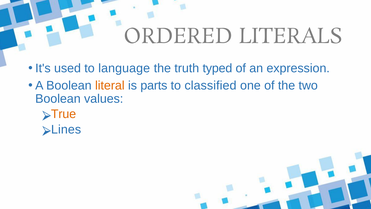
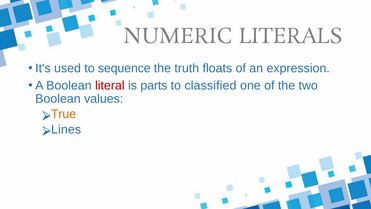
ORDERED: ORDERED -> NUMERIC (178, 36)
language: language -> sequence (124, 68)
typed: typed -> floats (217, 68)
literal colour: orange -> red (110, 85)
